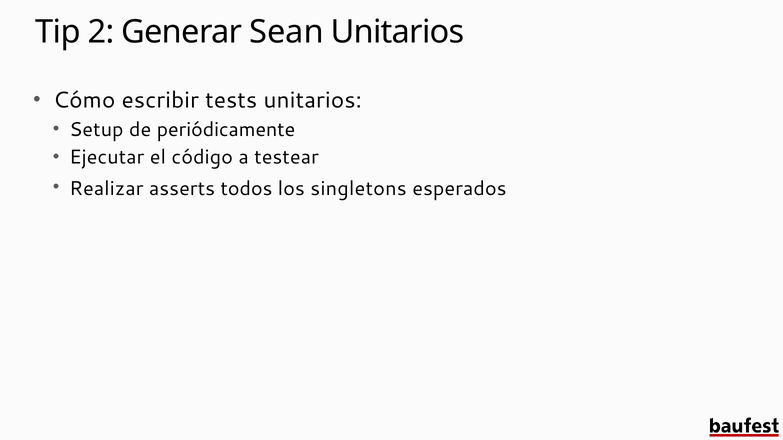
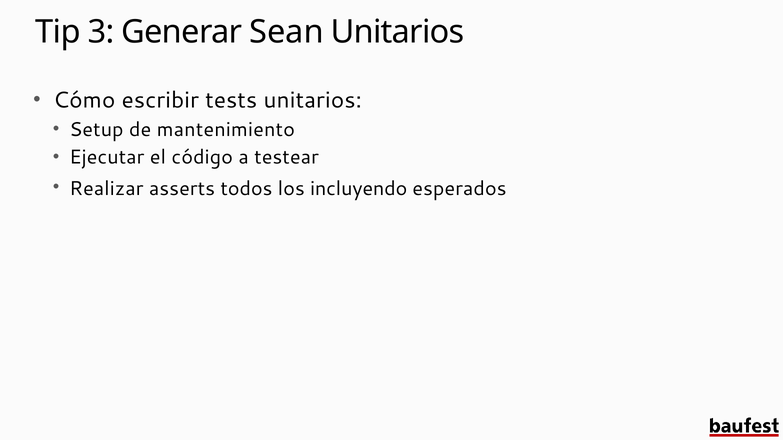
2: 2 -> 3 (101, 32)
periódicamente: periódicamente -> mantenimiento (226, 130)
singletons: singletons -> incluyendo (359, 189)
